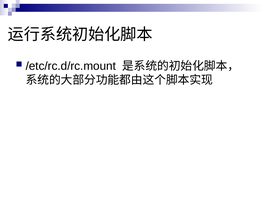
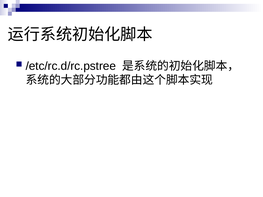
/etc/rc.d/rc.mount: /etc/rc.d/rc.mount -> /etc/rc.d/rc.pstree (71, 66)
